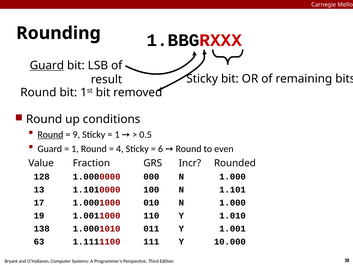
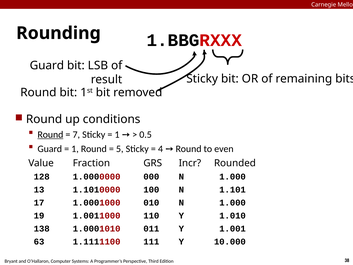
Guard underline: present -> none (47, 65)
9: 9 -> 7 (76, 134)
4: 4 -> 5 (120, 149)
6: 6 -> 4 (161, 149)
